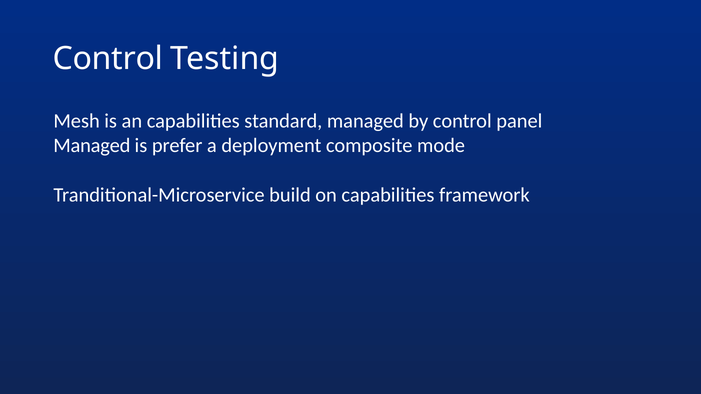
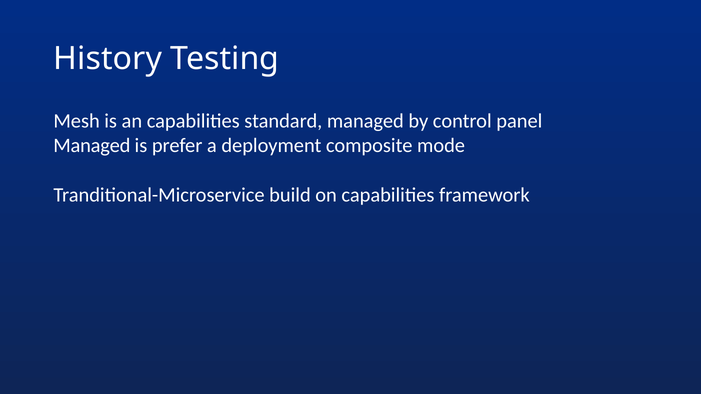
Control: Control -> History (108, 59)
